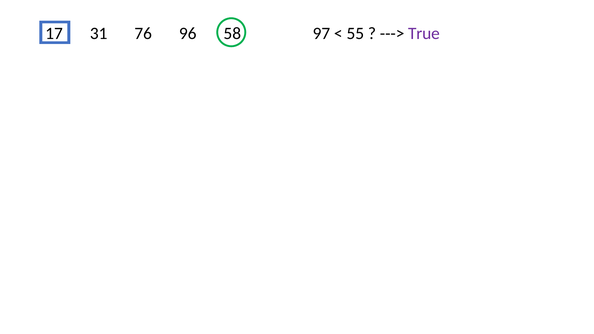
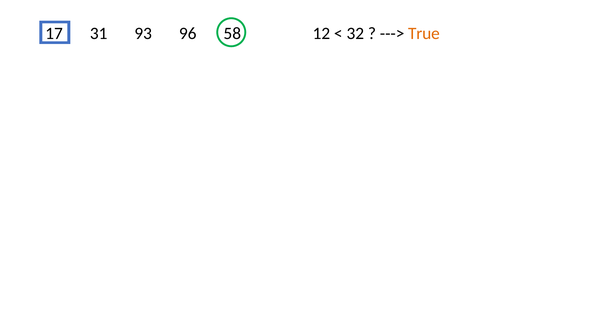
76: 76 -> 93 (143, 33)
97: 97 -> 12 (321, 33)
55: 55 -> 32 (355, 33)
True colour: purple -> orange (424, 33)
